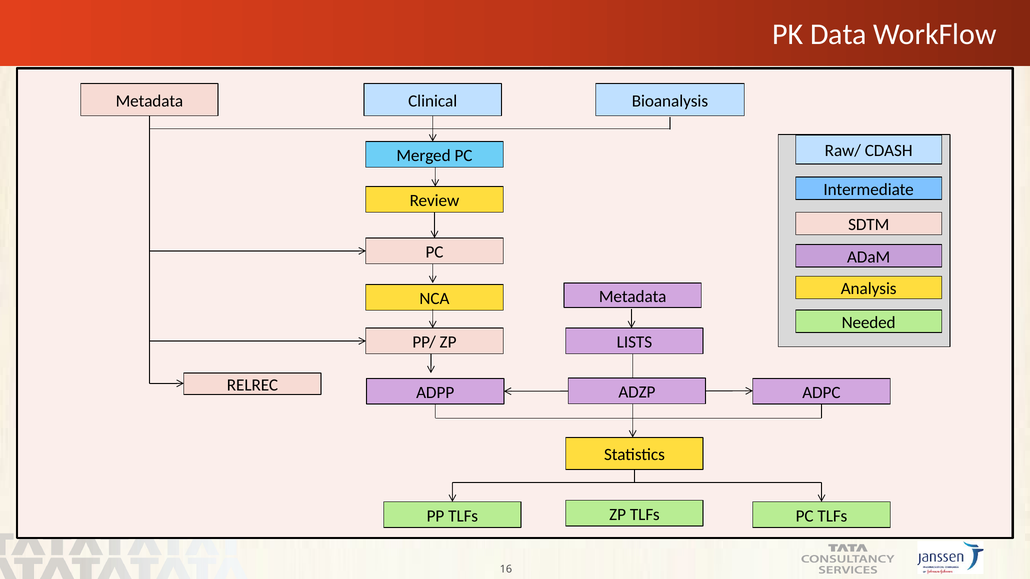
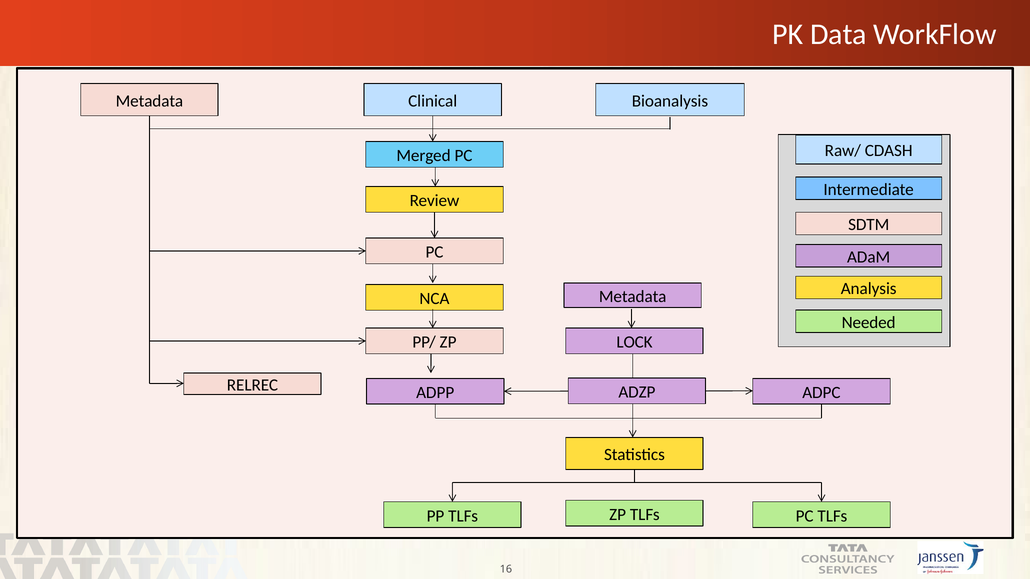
LISTS: LISTS -> LOCK (635, 342)
